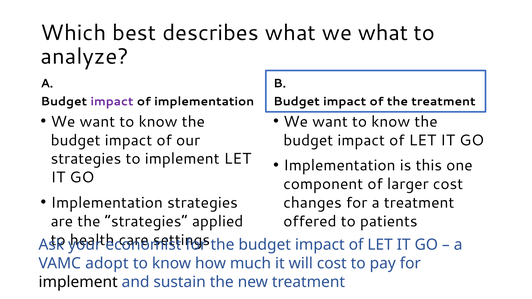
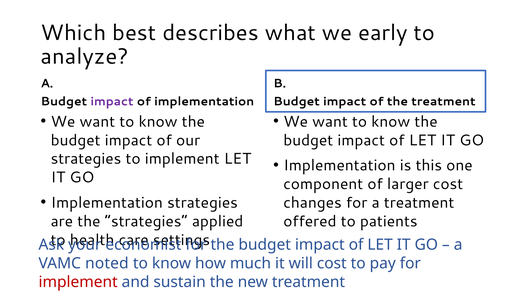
we what: what -> early (383, 33)
adopt: adopt -> noted (107, 264)
implement colour: black -> red (78, 282)
